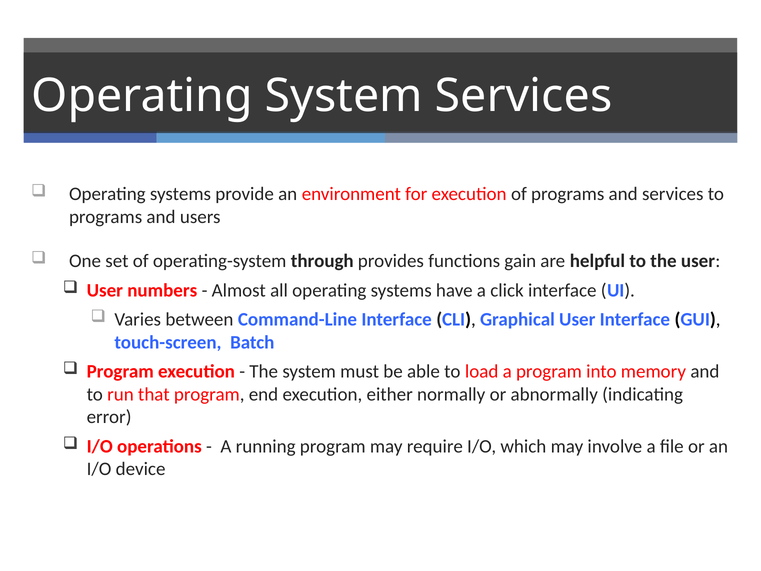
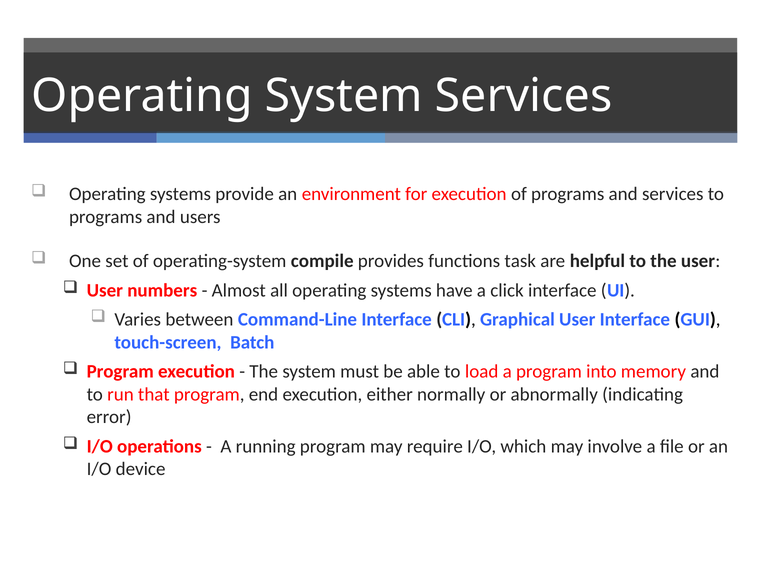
through: through -> compile (322, 261)
gain: gain -> task (520, 261)
